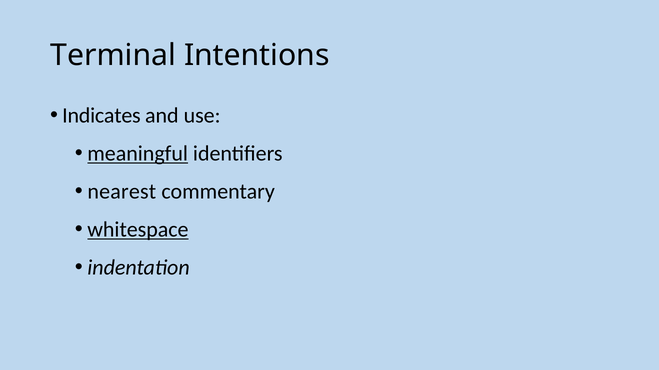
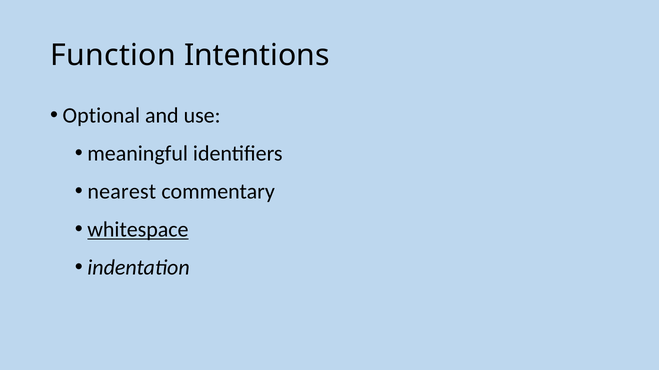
Terminal: Terminal -> Function (113, 55)
Indicates: Indicates -> Optional (101, 116)
meaningful underline: present -> none (138, 154)
